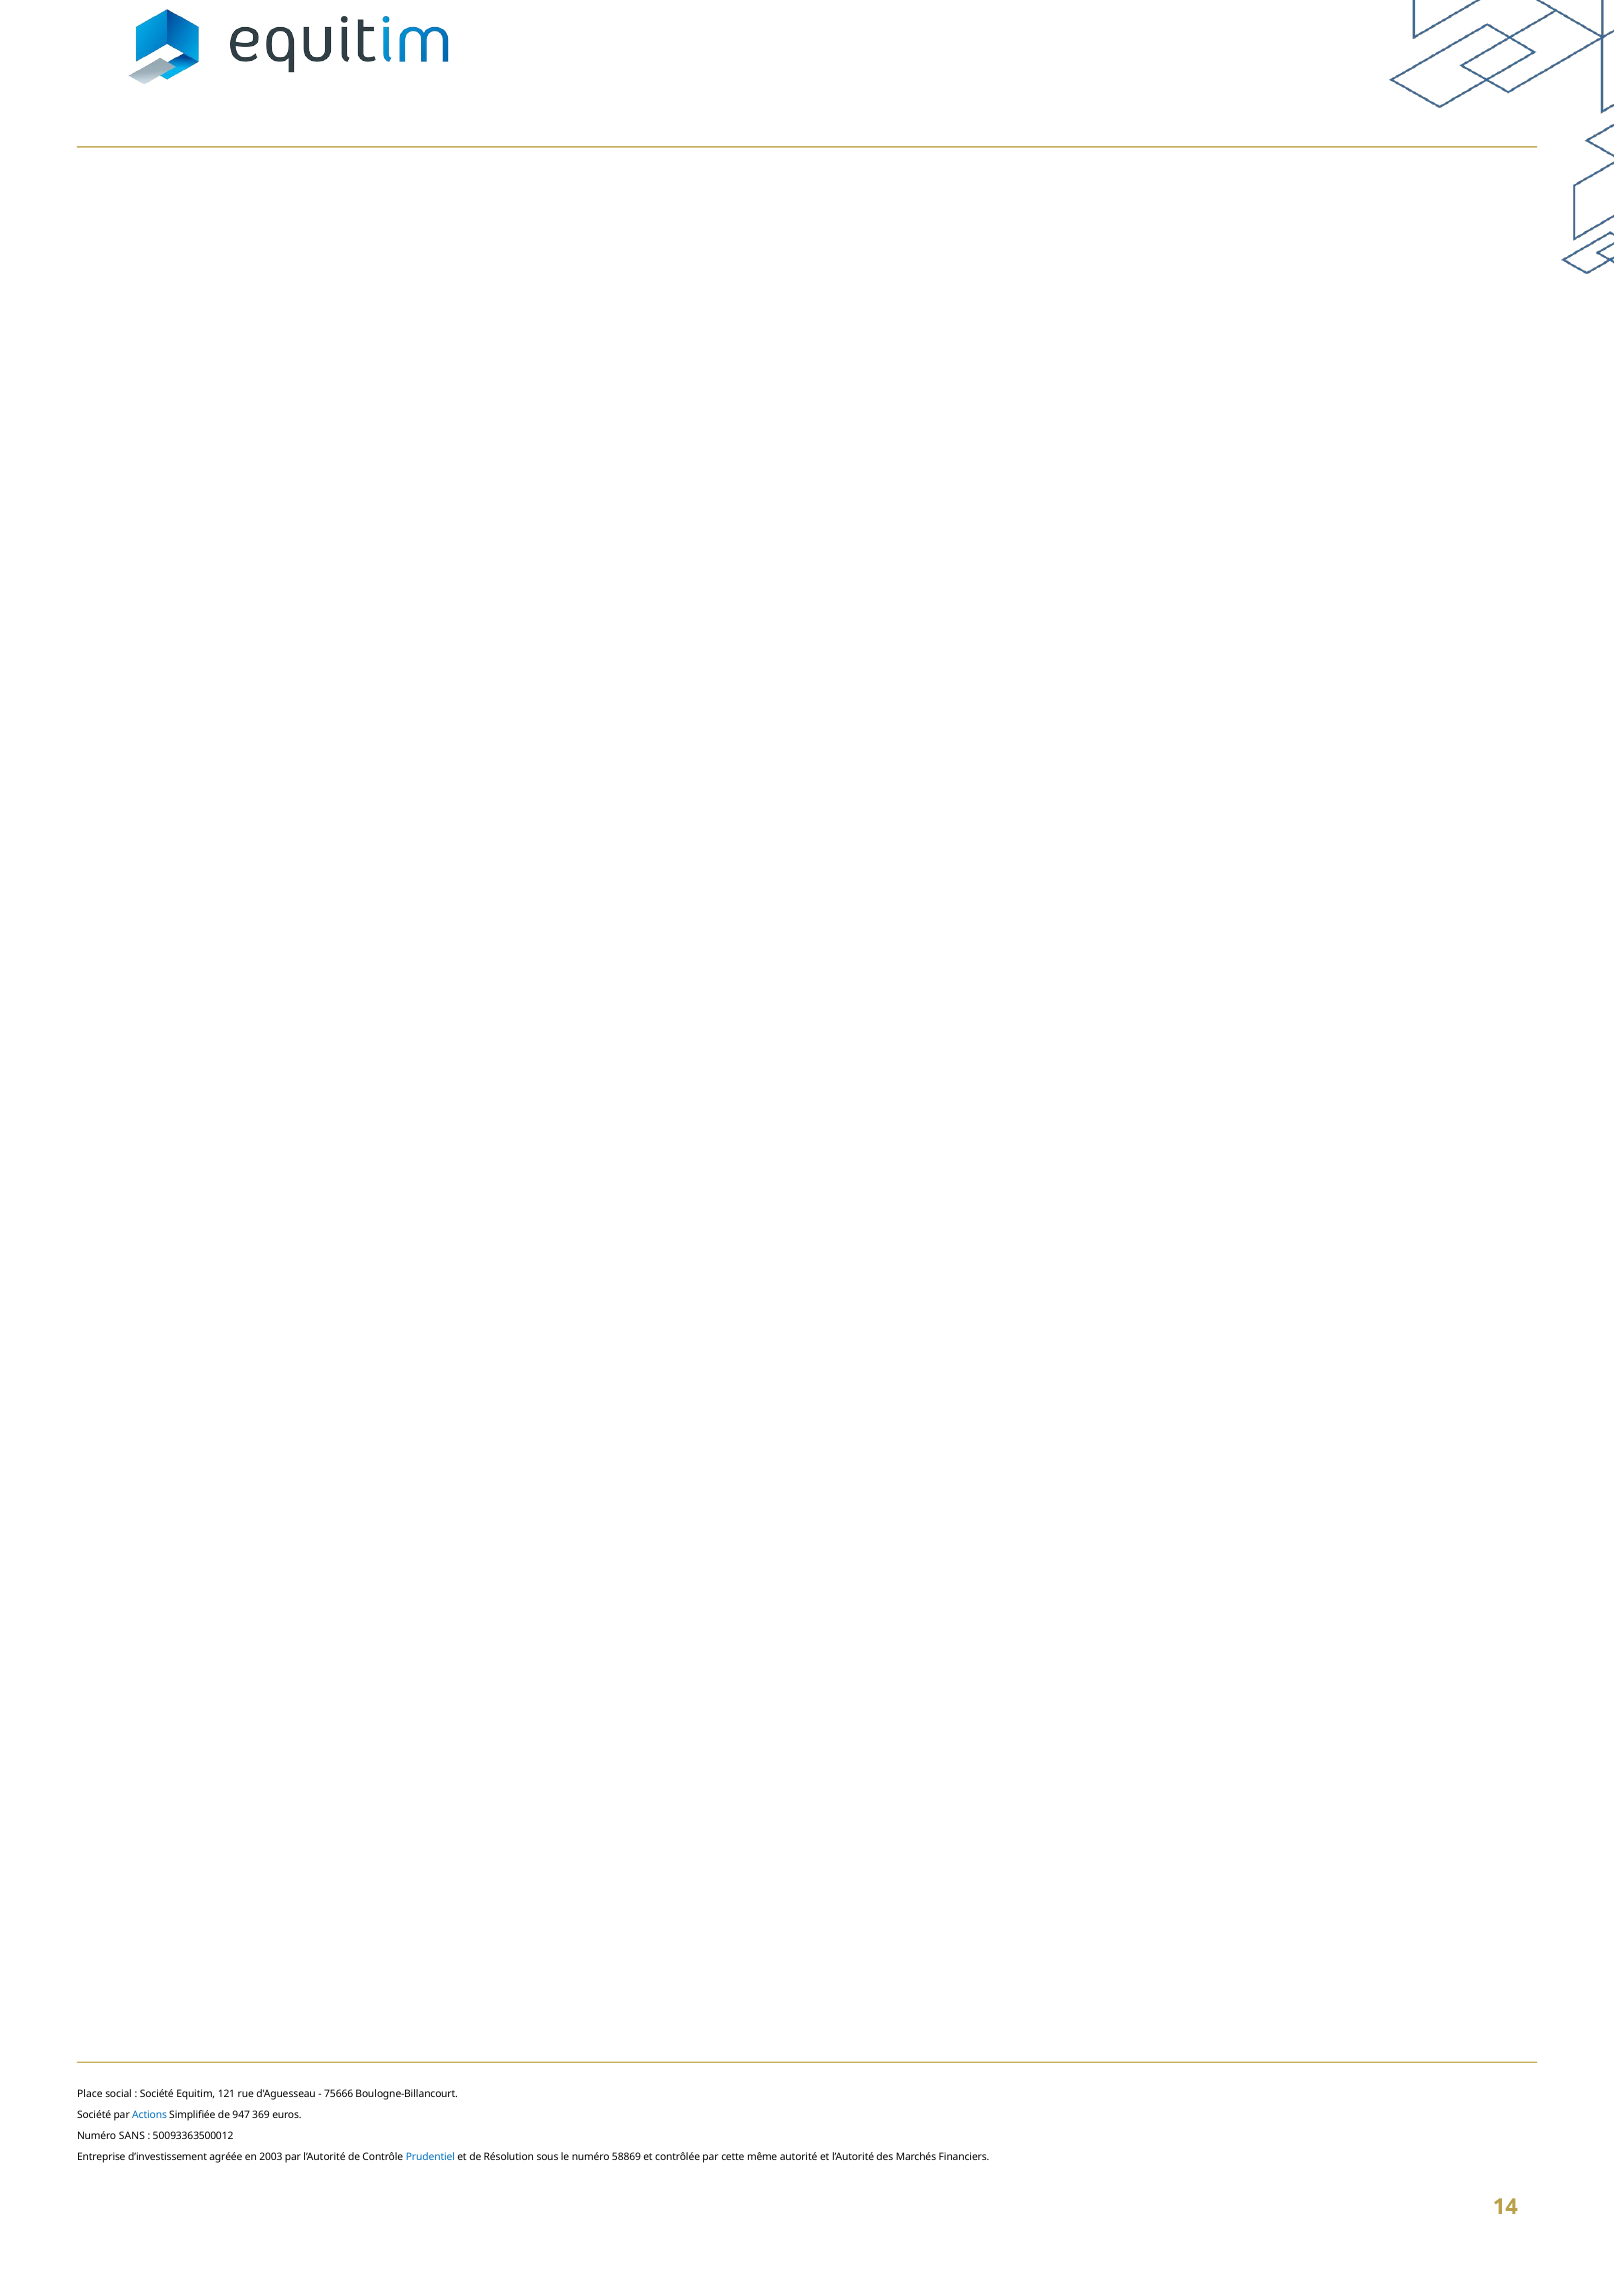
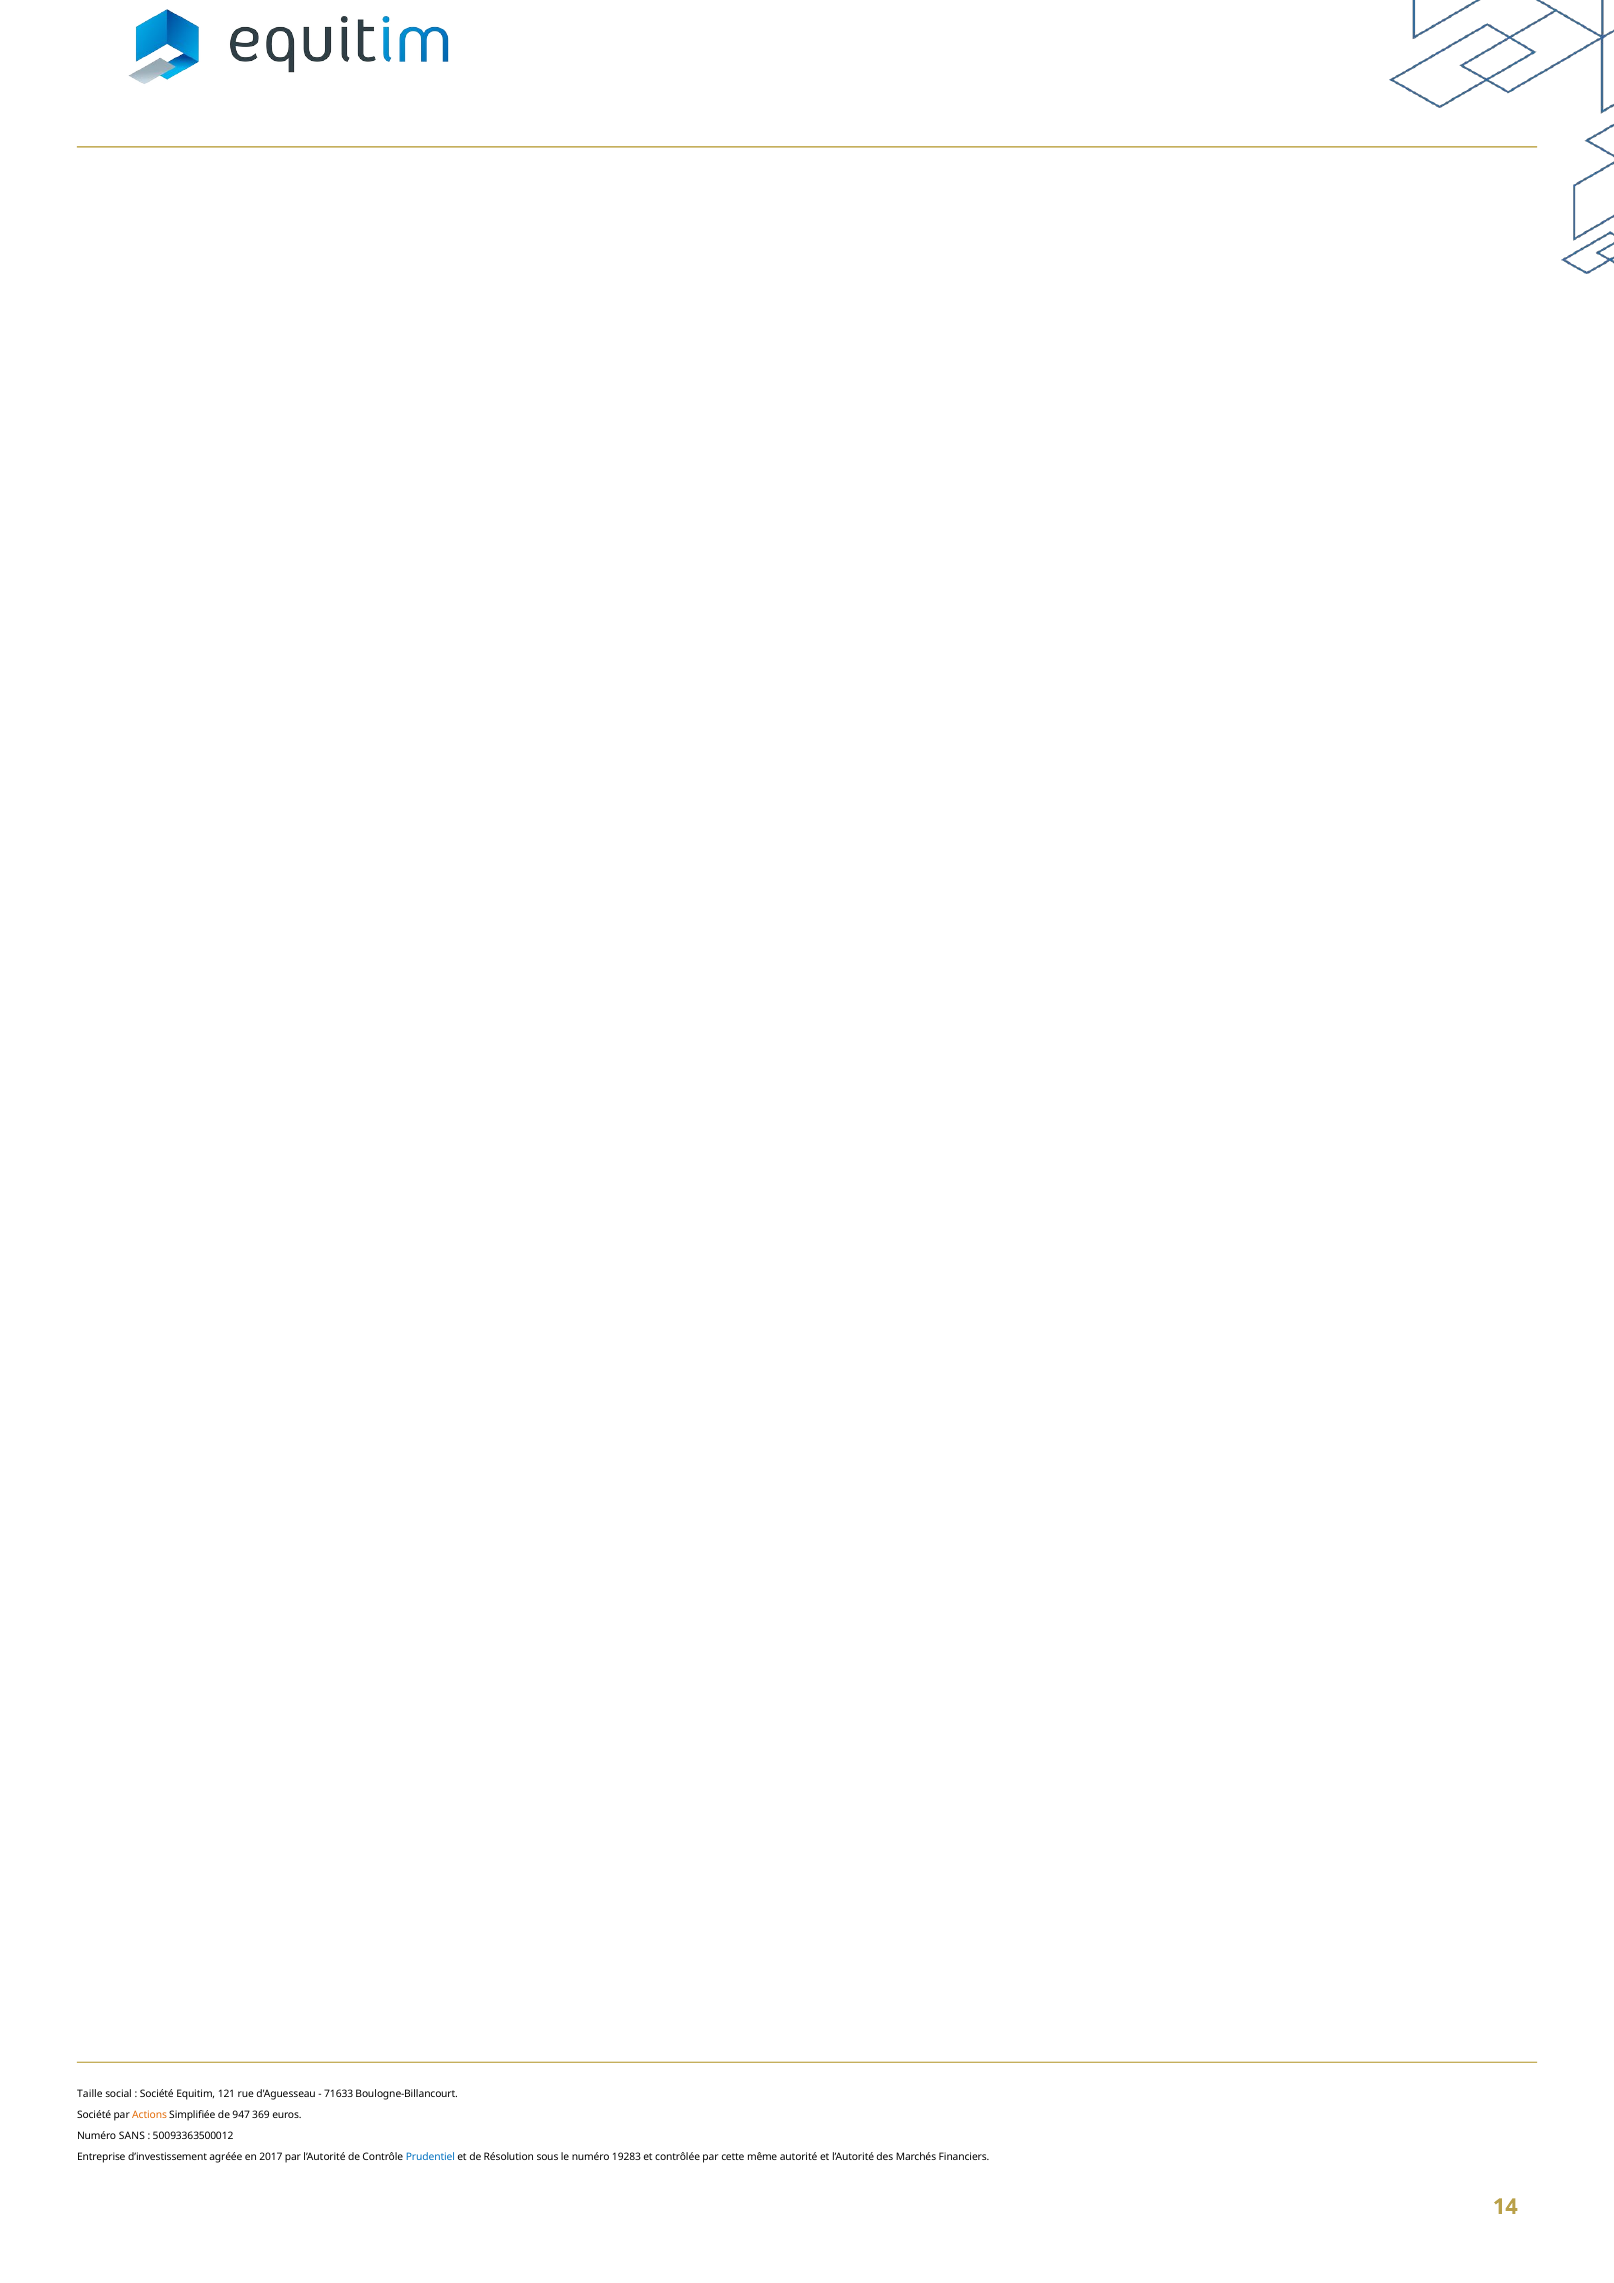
Place: Place -> Taille (90, 2094)
75666: 75666 -> 71633 (339, 2094)
Actions colour: blue -> orange (150, 2115)
2003: 2003 -> 2017 (271, 2157)
58869: 58869 -> 19283 (627, 2157)
